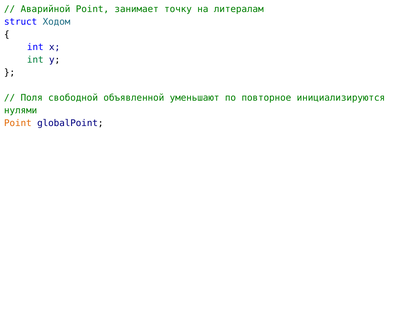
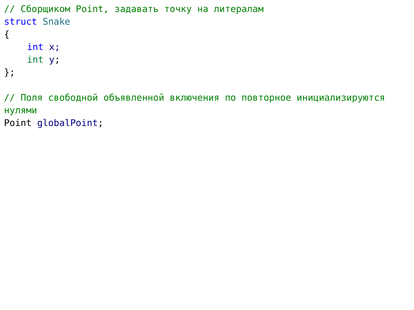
Аварийной: Аварийной -> Сборщиком (45, 9)
занимает: занимает -> задавать (137, 9)
Ходом: Ходом -> Snake (57, 22)
уменьшают: уменьшают -> включения (195, 98)
Point colour: orange -> black (18, 123)
